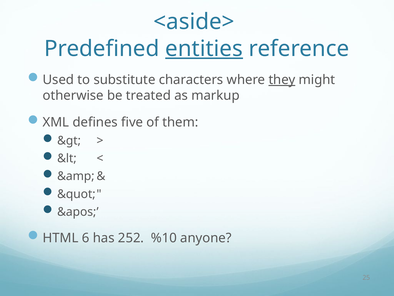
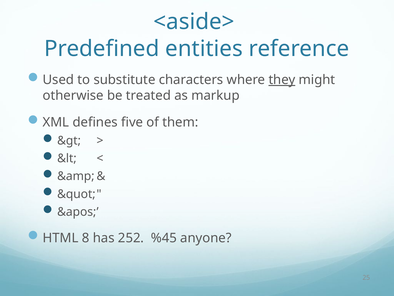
entities underline: present -> none (204, 49)
6: 6 -> 8 (86, 238)
%10: %10 -> %45 (164, 238)
